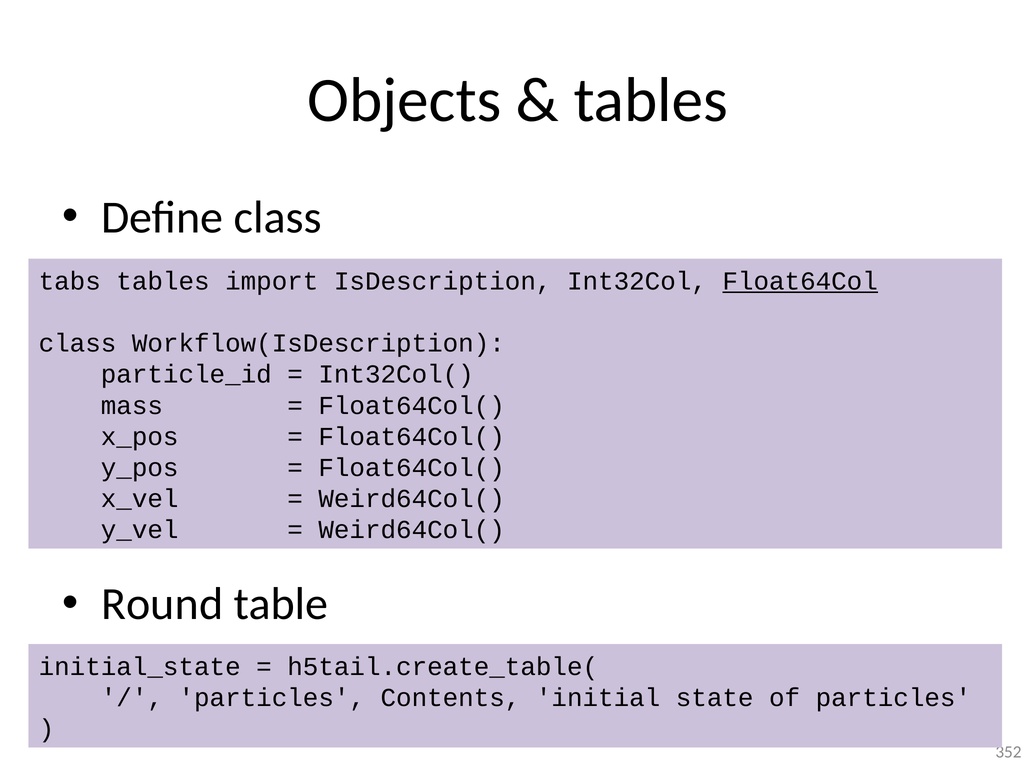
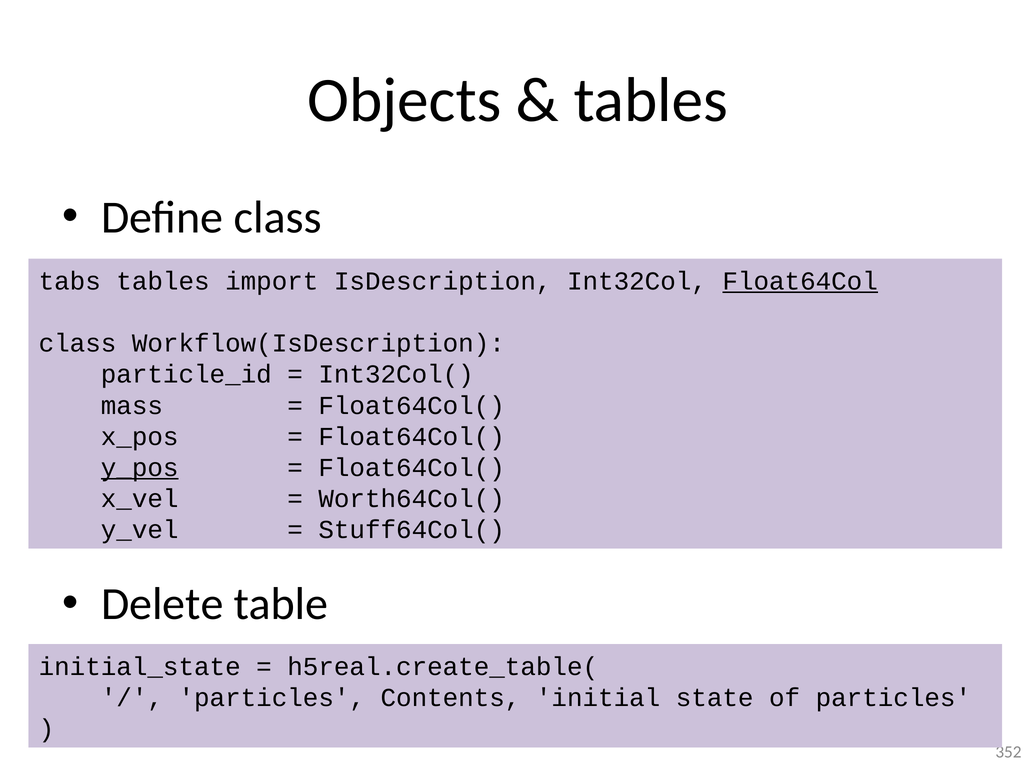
y_pos underline: none -> present (140, 468)
Weird64Col(: Weird64Col( -> Worth64Col( (412, 499)
Weird64Col(: Weird64Col( -> Stuff64Col( (412, 530)
Round: Round -> Delete (162, 604)
h5tail.create_table(: h5tail.create_table( -> h5real.create_table( (443, 667)
